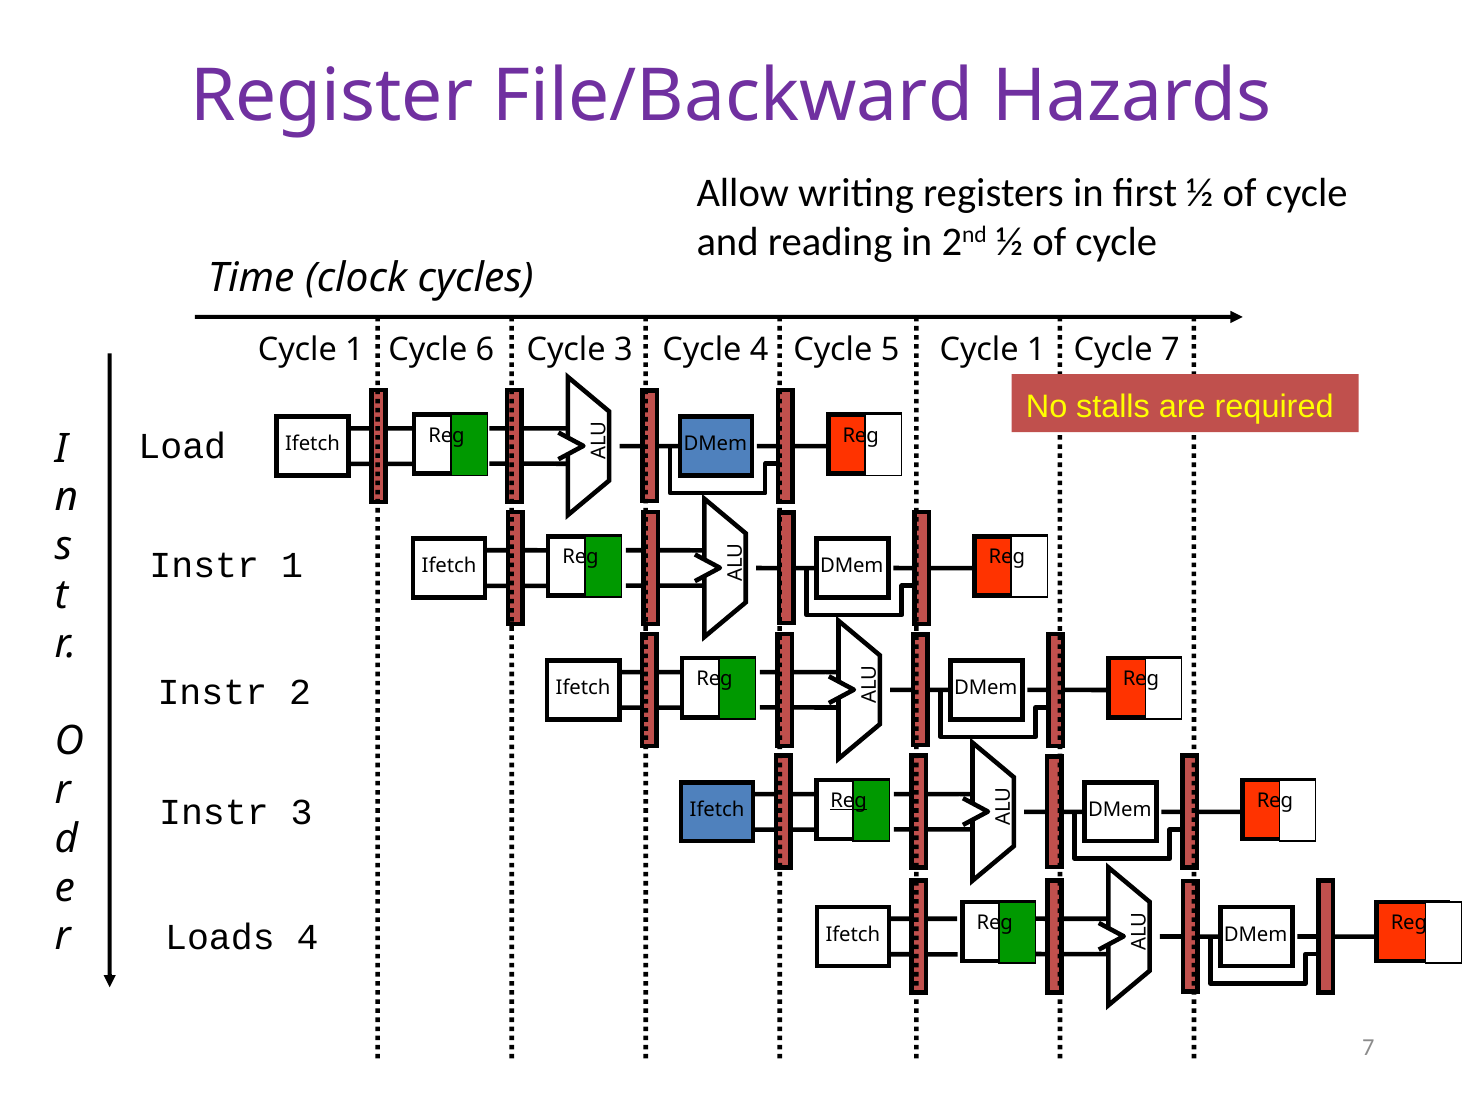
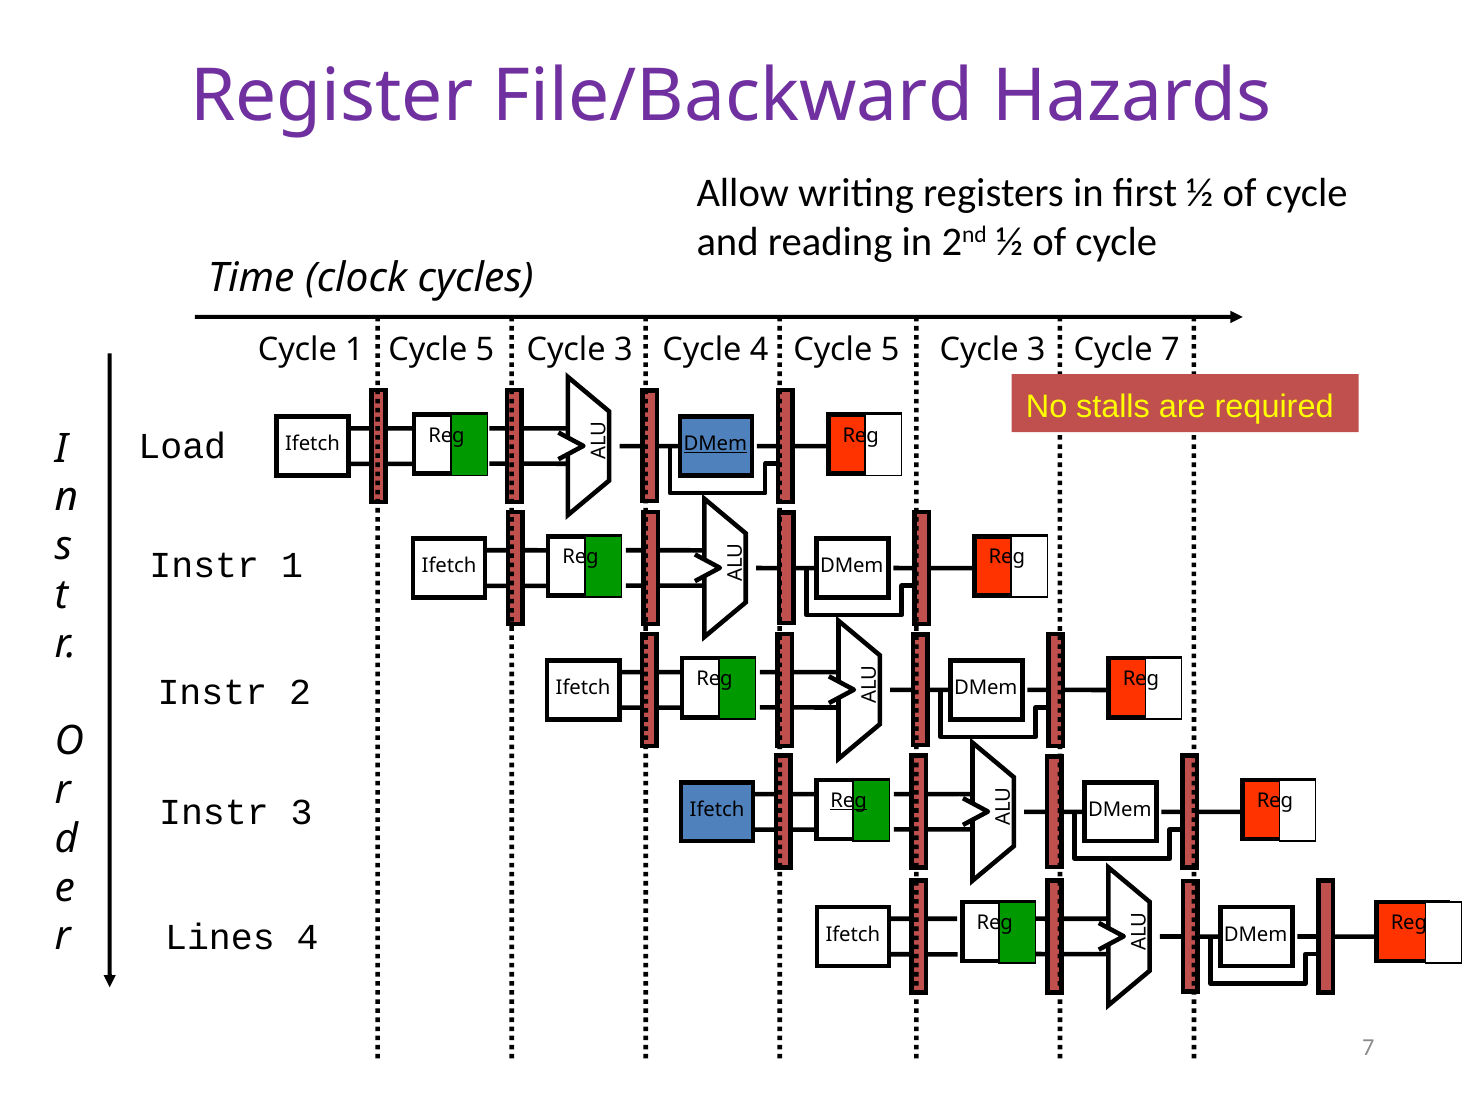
1 Cycle 6: 6 -> 5 (485, 350)
4 Cycle 1: 1 -> 3 (1036, 350)
DMem underline: none -> present (715, 444)
Loads: Loads -> Lines (220, 937)
